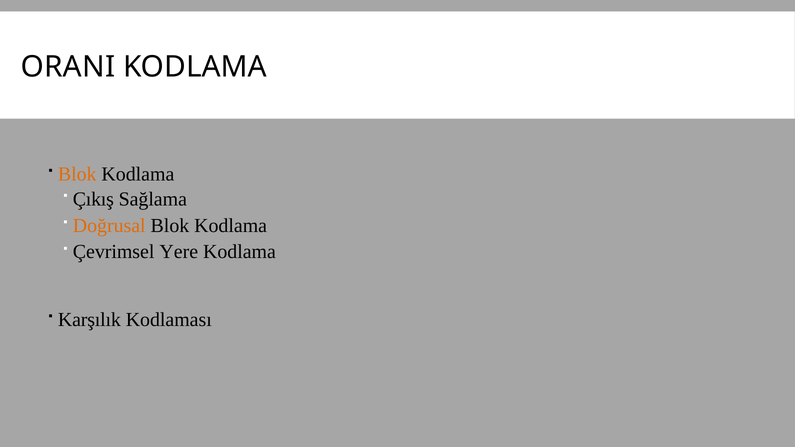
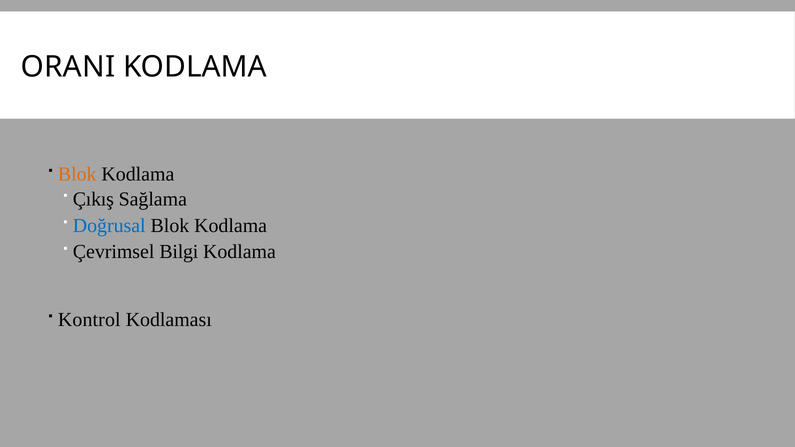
Doğrusal colour: orange -> blue (109, 226)
Yere: Yere -> Bilgi (179, 252)
Karşılık: Karşılık -> Kontrol (89, 320)
